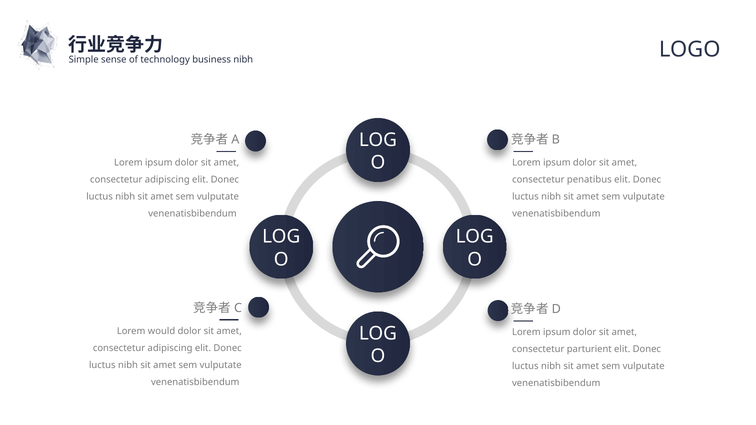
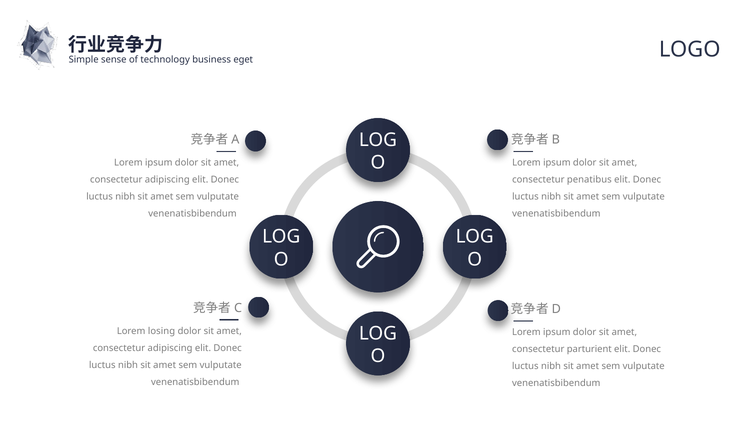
business nibh: nibh -> eget (243, 59)
would: would -> losing (161, 331)
